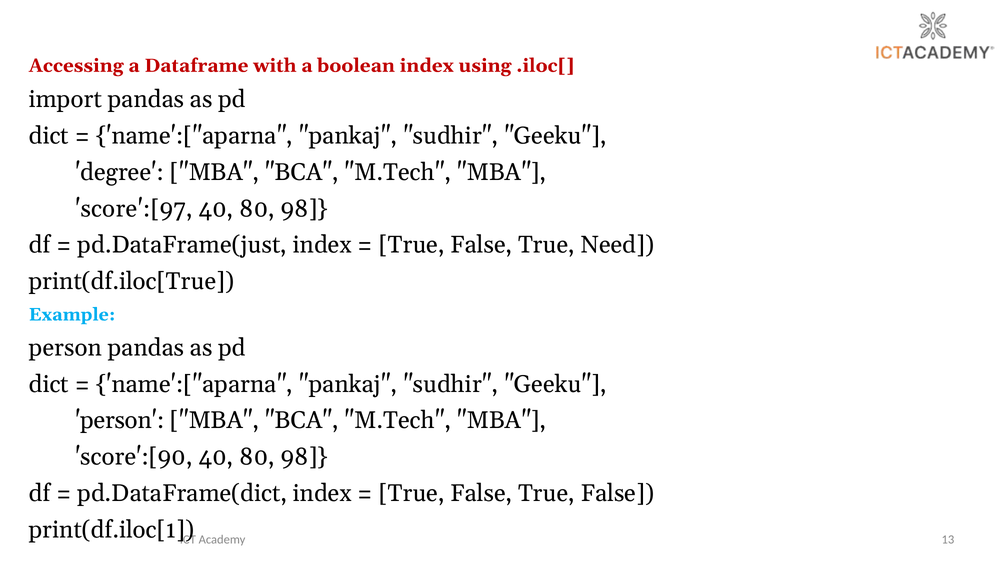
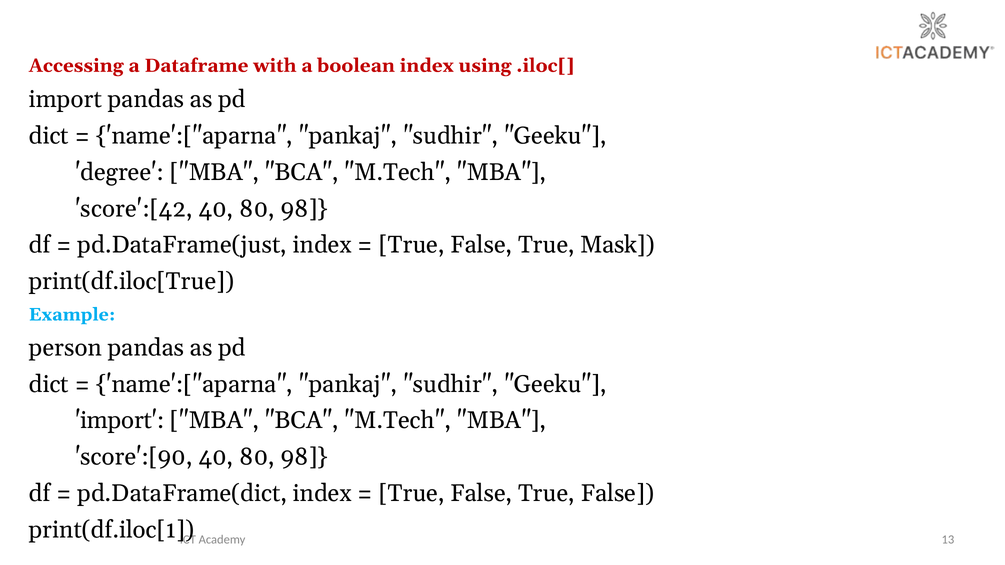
score':[97: score':[97 -> score':[42 (134, 209)
Need: Need -> Mask (617, 245)
person: person -> import (120, 421)
